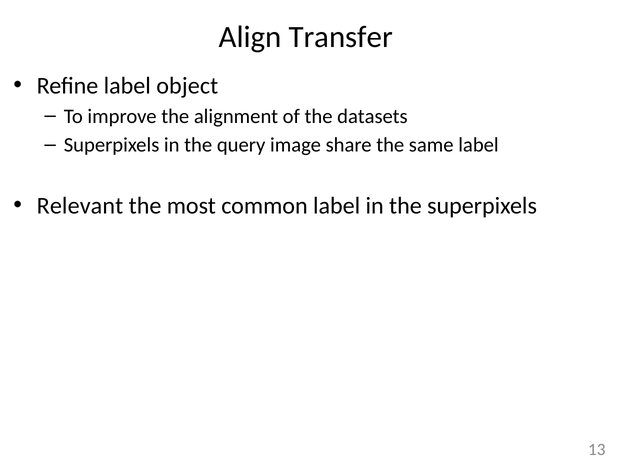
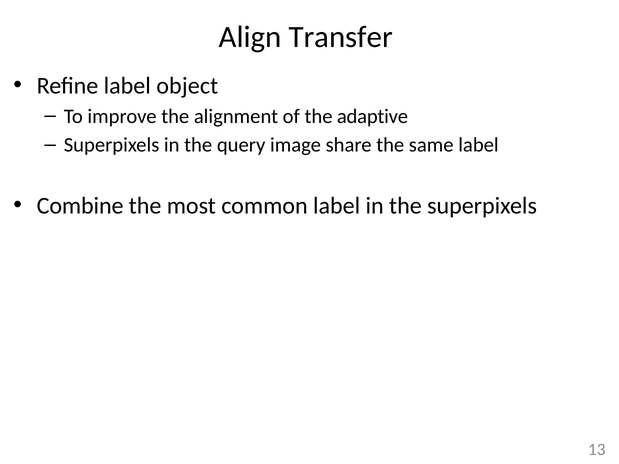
datasets: datasets -> adaptive (373, 116)
Relevant: Relevant -> Combine (80, 206)
